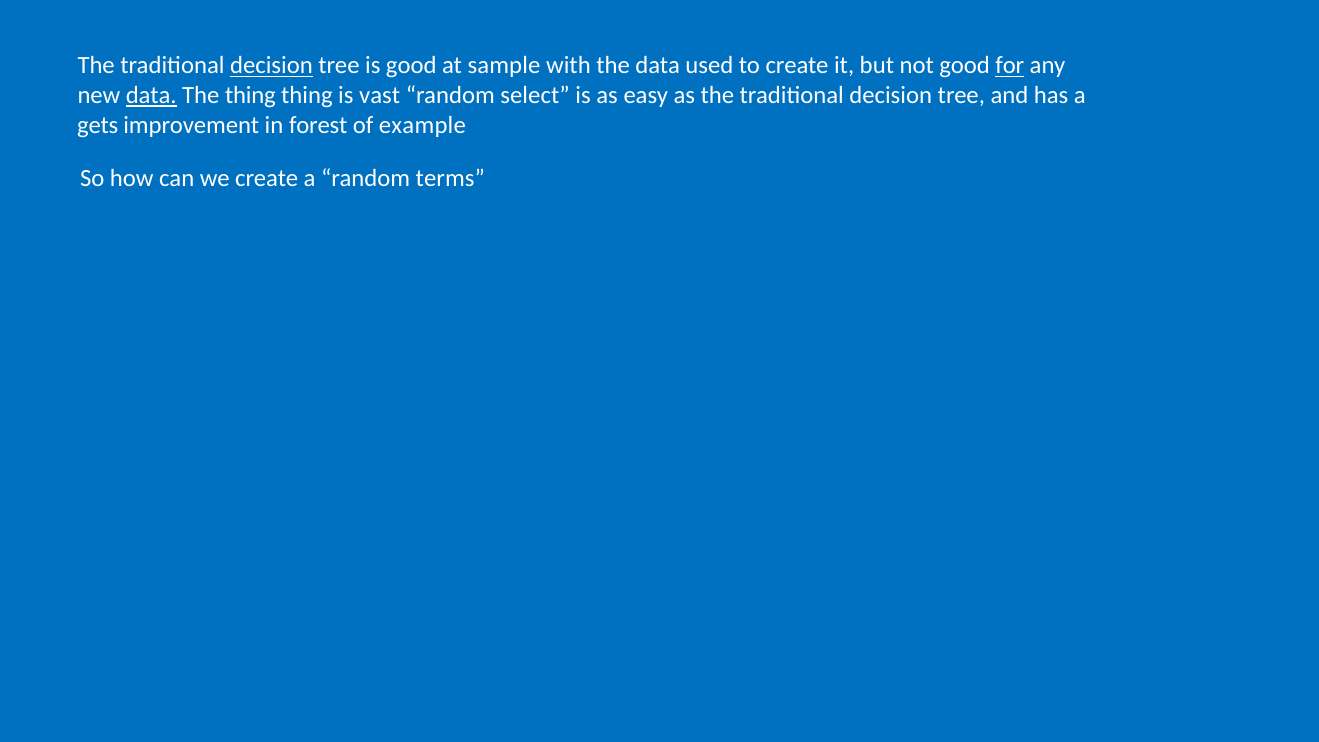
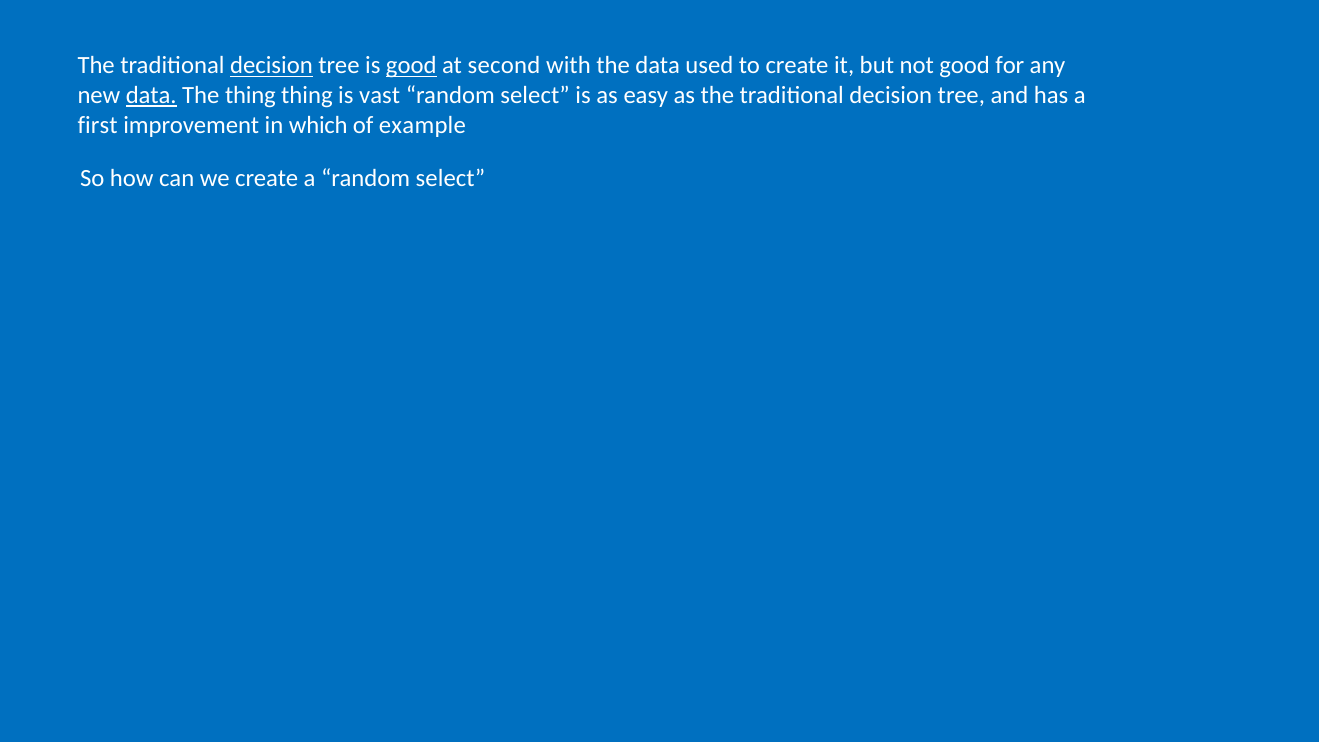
good underline: none -> present (411, 66)
sample: sample -> second (504, 66)
for underline: present -> none (1010, 66)
gets: gets -> first (98, 125)
forest: forest -> which (318, 125)
a random terms: terms -> select (450, 179)
